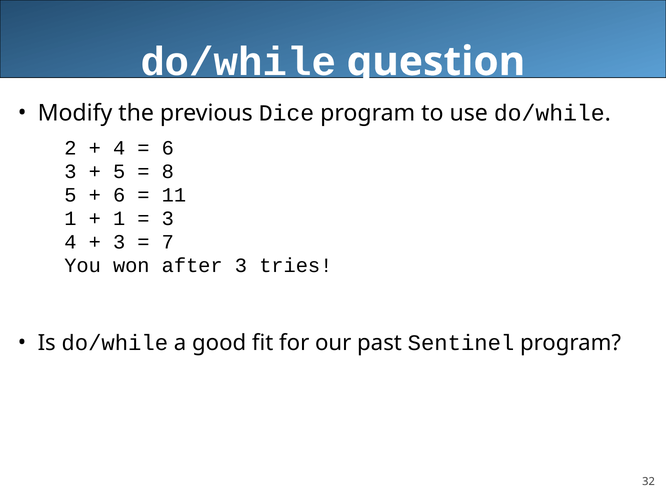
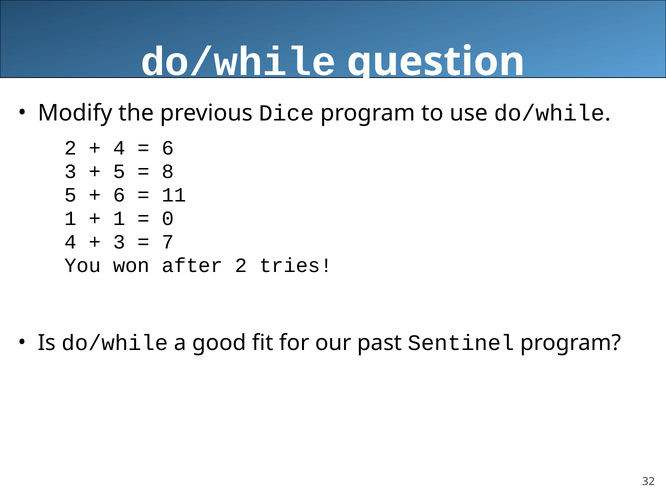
3: 3 -> 0 (168, 219)
after 3: 3 -> 2 (241, 266)
